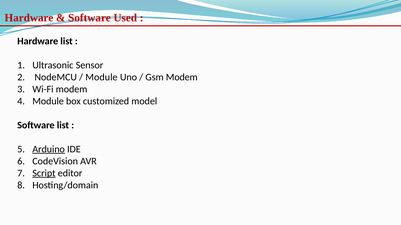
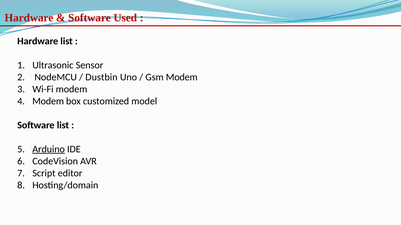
Module: Module -> Dustbin (101, 77)
Module: Module -> Modem (48, 101)
Script underline: present -> none (44, 174)
